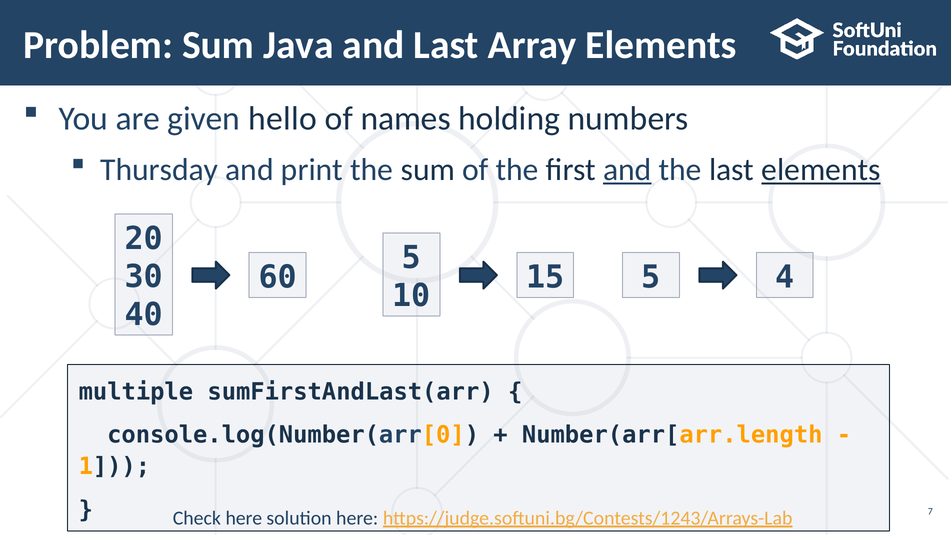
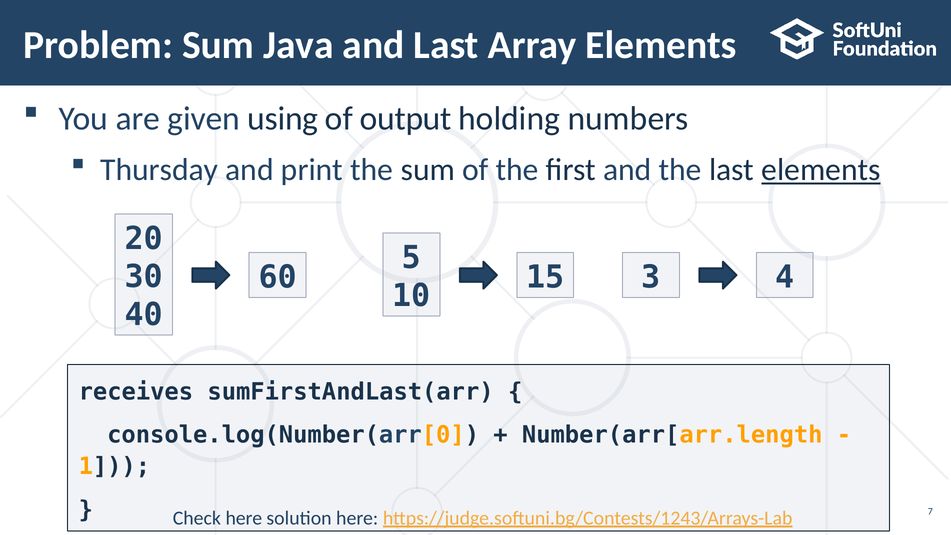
hello: hello -> using (283, 119)
names: names -> output (406, 119)
and underline: present -> none (627, 170)
15 5: 5 -> 3 (651, 277)
multiple: multiple -> receives (136, 392)
